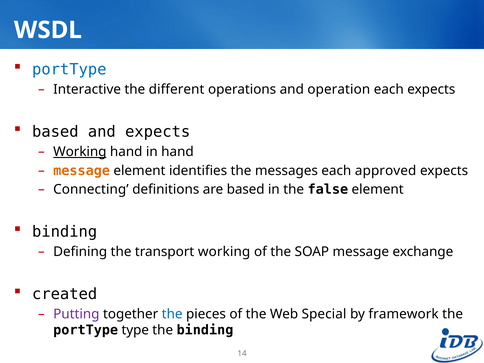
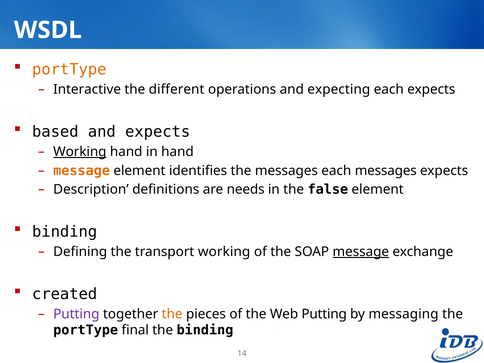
portType colour: blue -> orange (69, 70)
operation: operation -> expecting (339, 89)
each approved: approved -> messages (386, 171)
Connecting: Connecting -> Description (91, 189)
are based: based -> needs (246, 189)
message underline: none -> present (361, 252)
the colour: blue -> orange (172, 314)
Web Special: Special -> Putting (324, 314)
framework: framework -> messaging (404, 314)
type: type -> final (135, 330)
